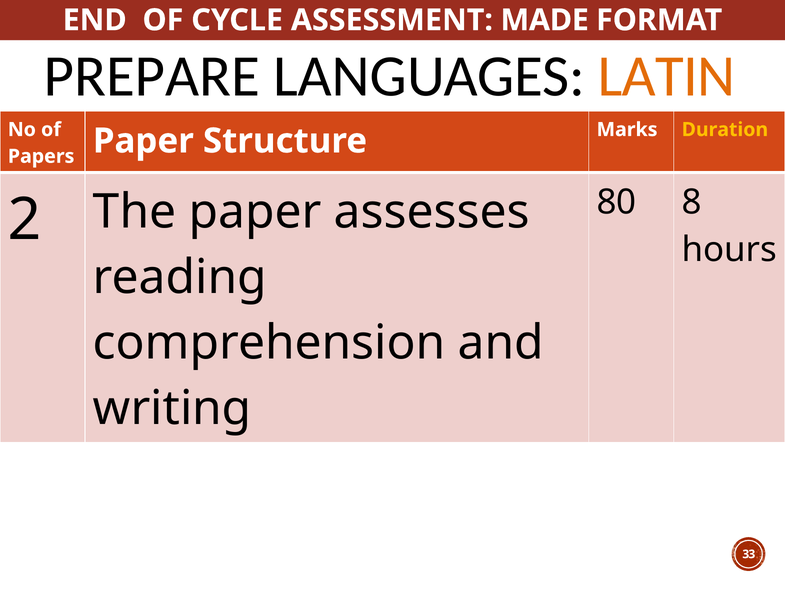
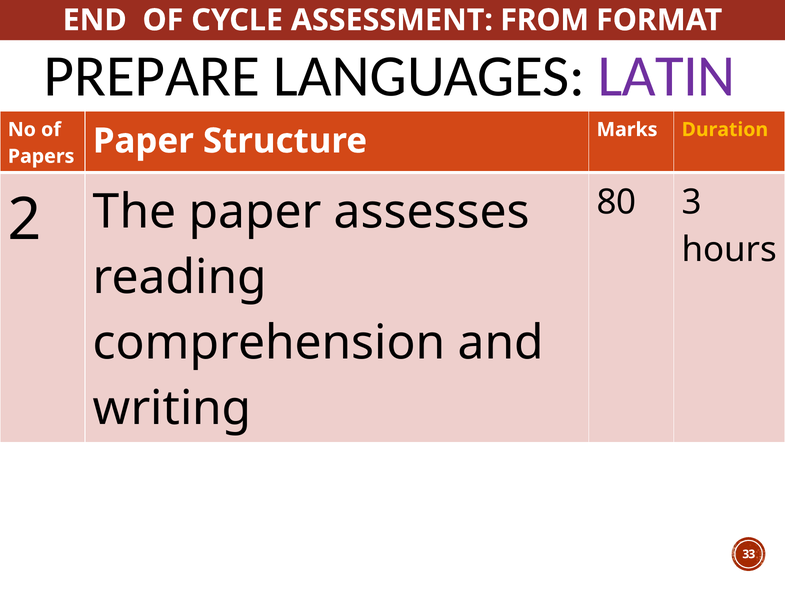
MADE: MADE -> FROM (545, 20)
LATIN colour: orange -> purple (667, 76)
8: 8 -> 3 (692, 202)
